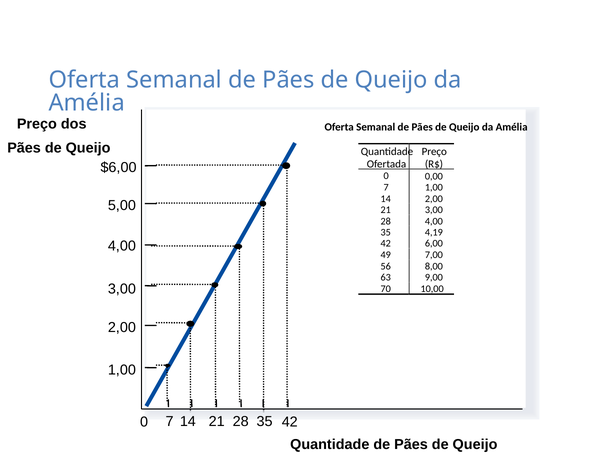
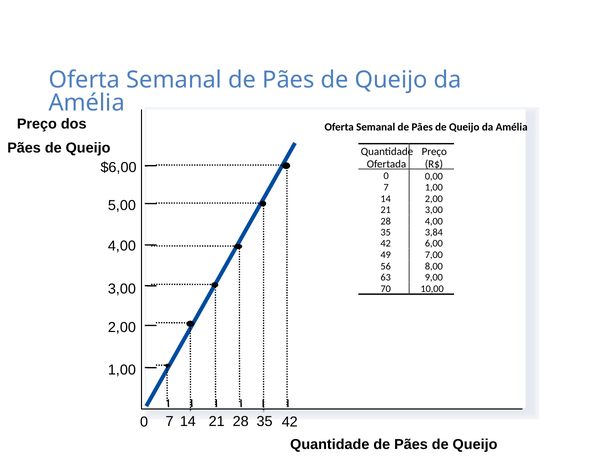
4,19: 4,19 -> 3,84 (434, 232)
